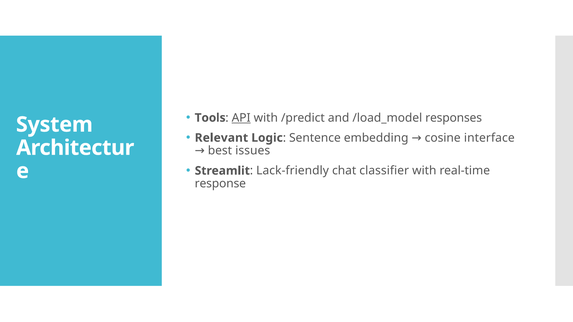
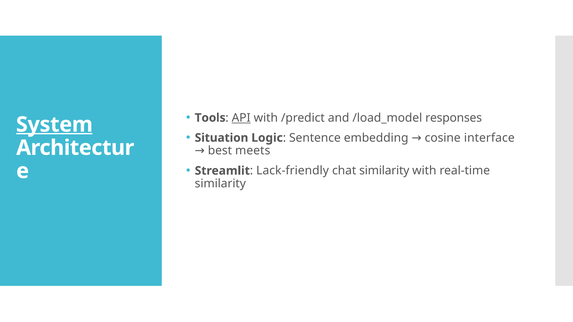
System underline: none -> present (54, 125)
Relevant: Relevant -> Situation (222, 138)
issues: issues -> meets (253, 151)
chat classifier: classifier -> similarity (384, 171)
response: response -> similarity (220, 184)
